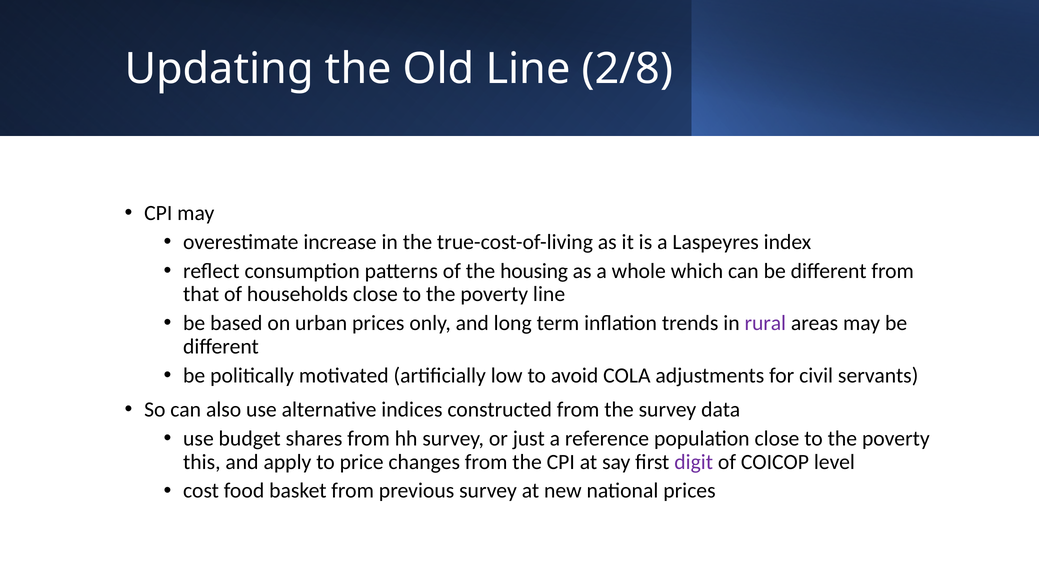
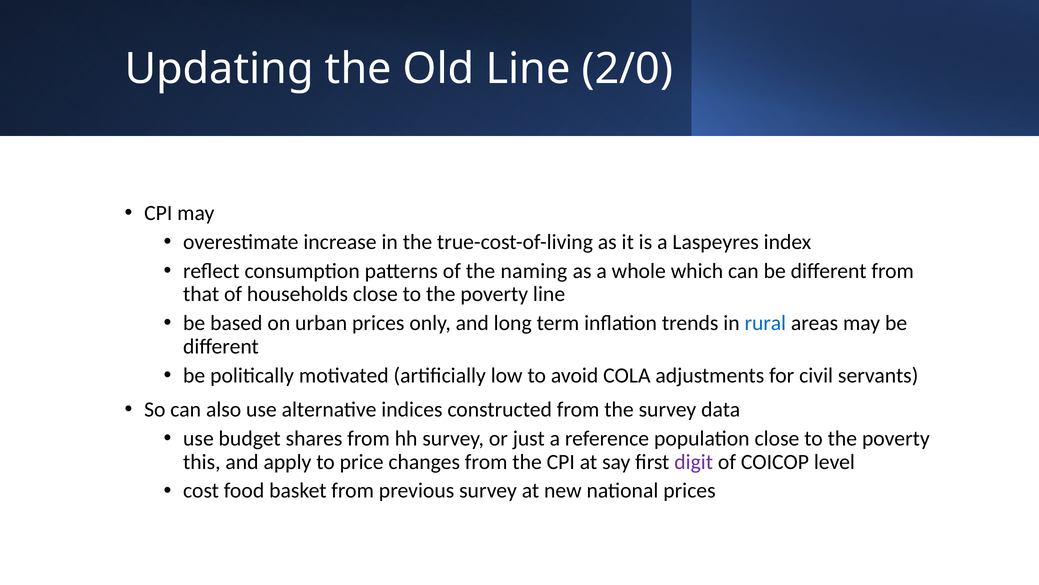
2/8: 2/8 -> 2/0 (627, 69)
housing: housing -> naming (534, 271)
rural colour: purple -> blue (765, 323)
